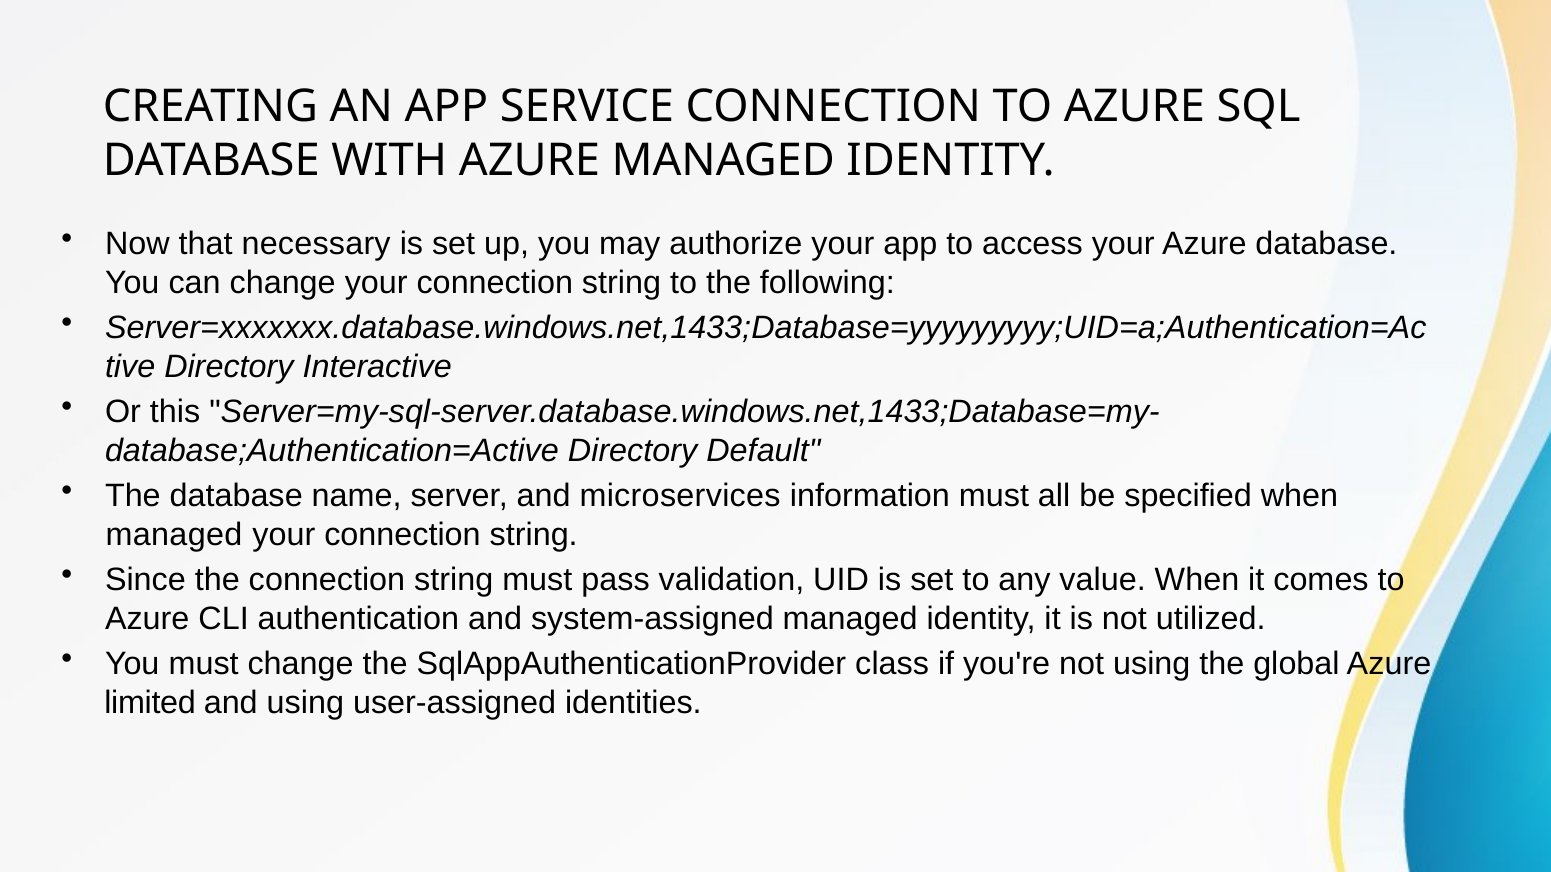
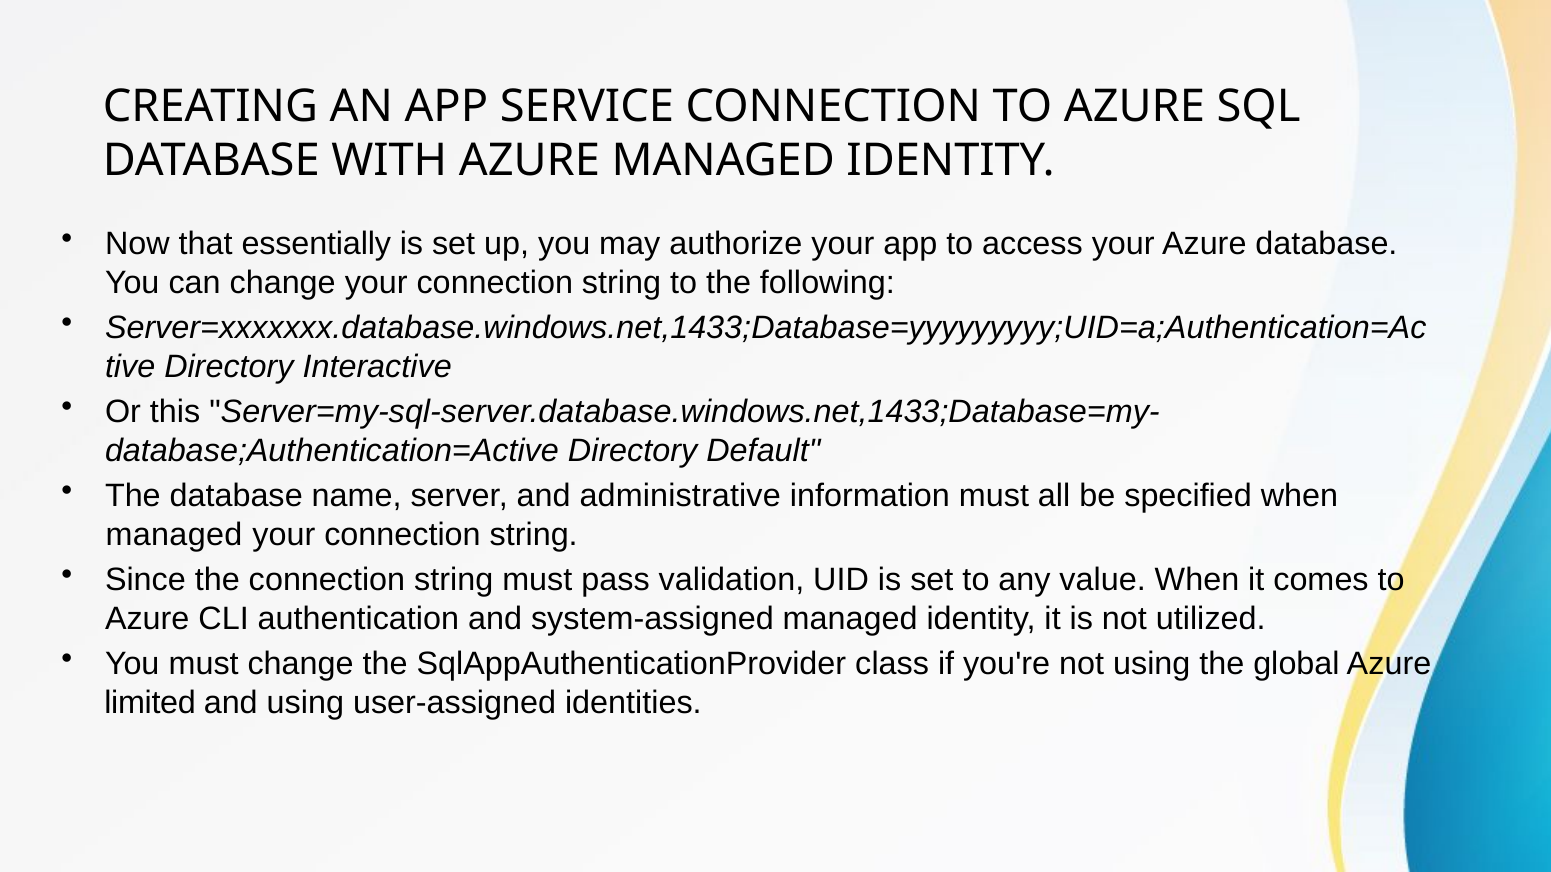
necessary: necessary -> essentially (316, 244)
microservices: microservices -> administrative (680, 496)
